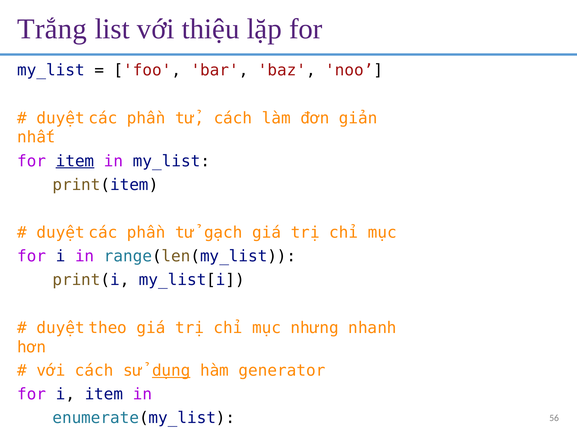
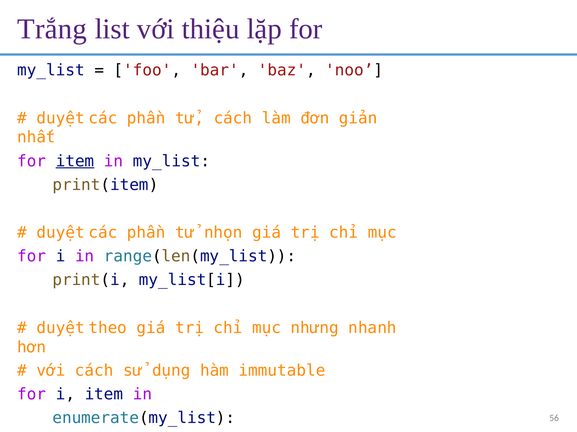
gạch: gạch -> nhọn (223, 233)
dụng underline: present -> none (171, 371)
generator: generator -> immutable (282, 371)
